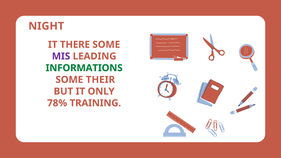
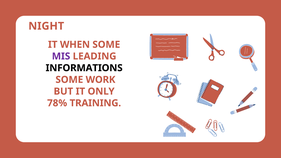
THERE: THERE -> WHEN (75, 45)
INFORMATIONS colour: green -> black (84, 68)
THEIR: THEIR -> WORK (101, 80)
